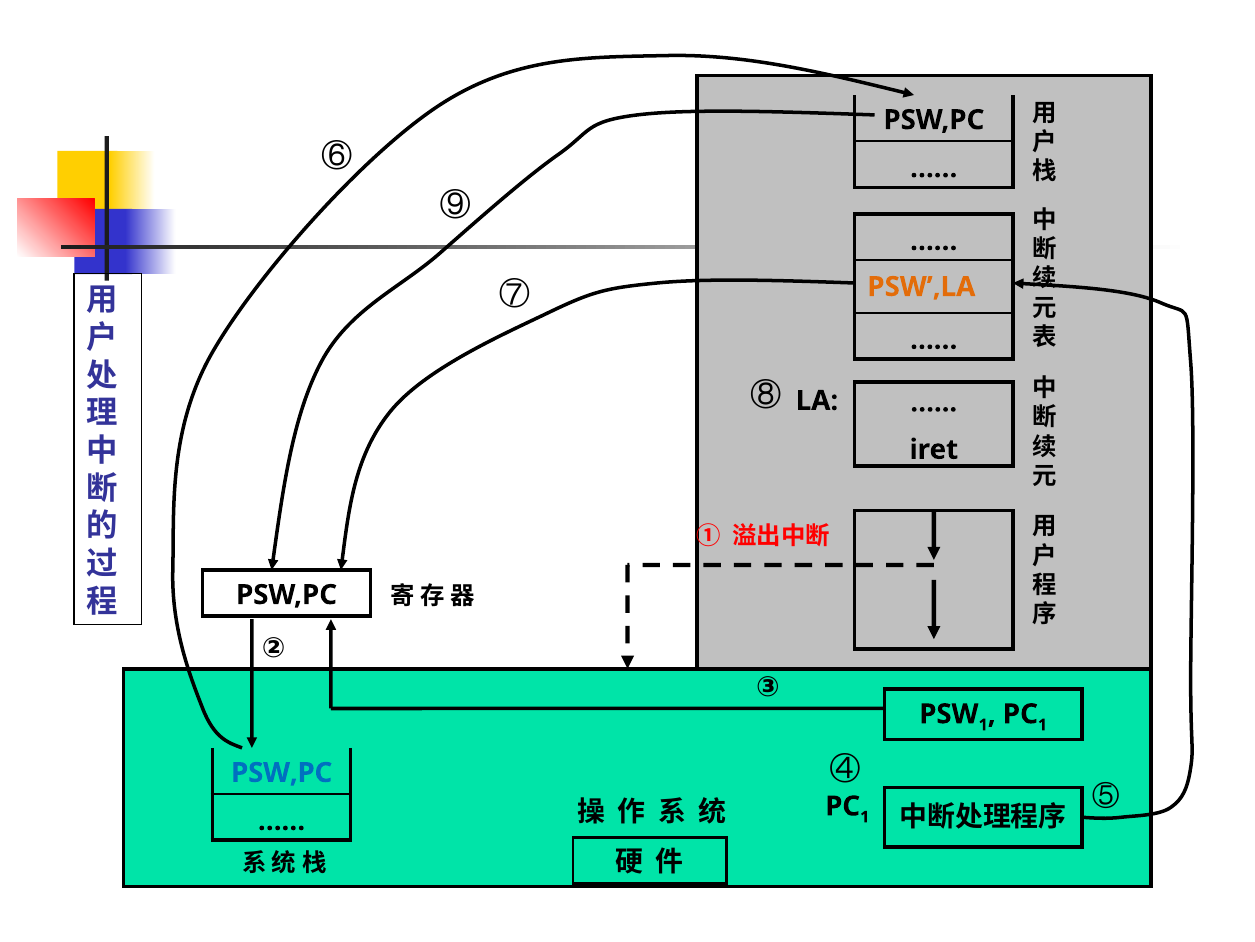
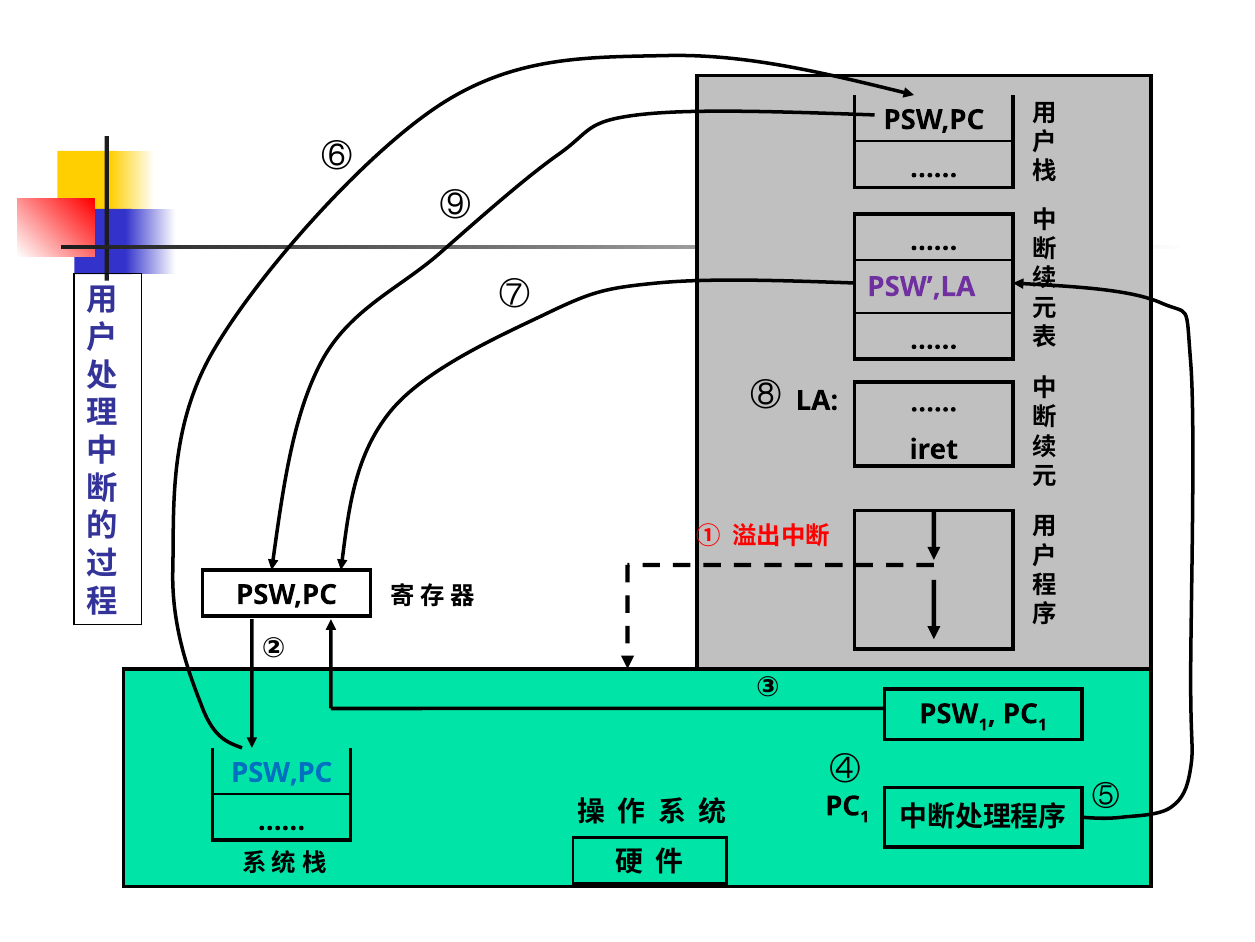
PSW’,LA colour: orange -> purple (921, 287)
